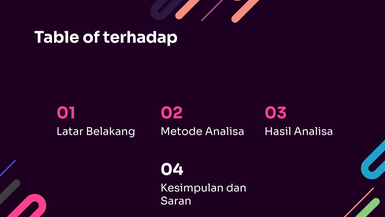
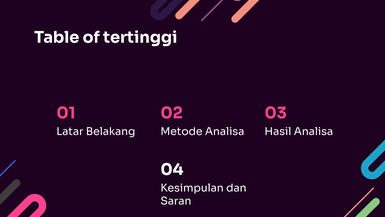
terhadap: terhadap -> tertinggi (140, 37)
